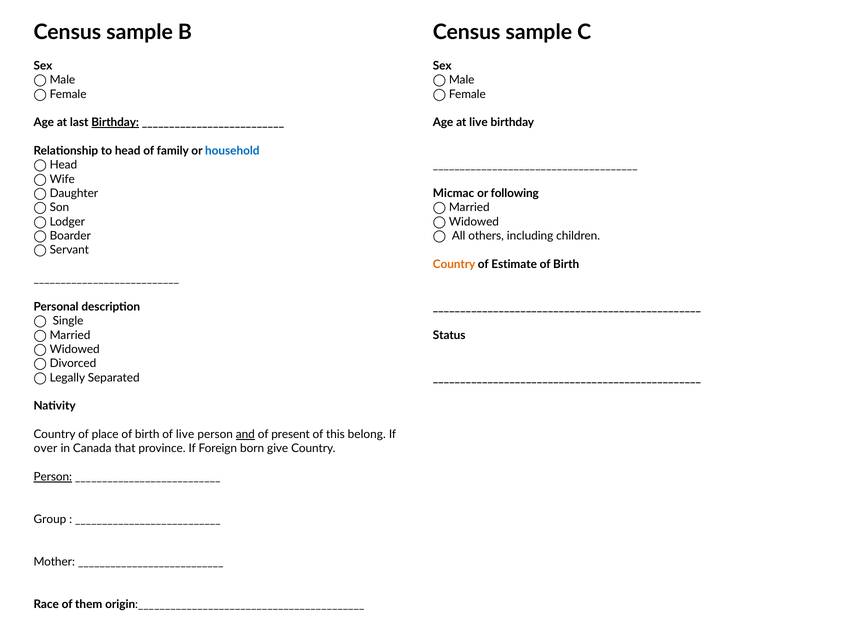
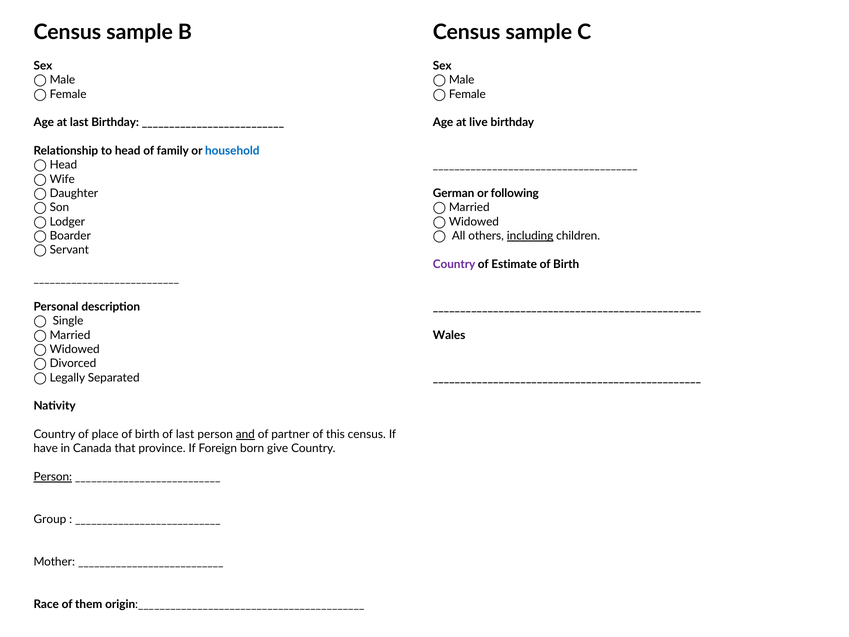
Birthday underline: present -> none (115, 122)
Micmac: Micmac -> German (454, 193)
including underline: none -> present (530, 236)
Country colour: orange -> purple (454, 264)
Status: Status -> Wales (449, 335)
of live: live -> last (185, 434)
present: present -> partner (290, 434)
this belong: belong -> census (367, 434)
over: over -> have (46, 448)
